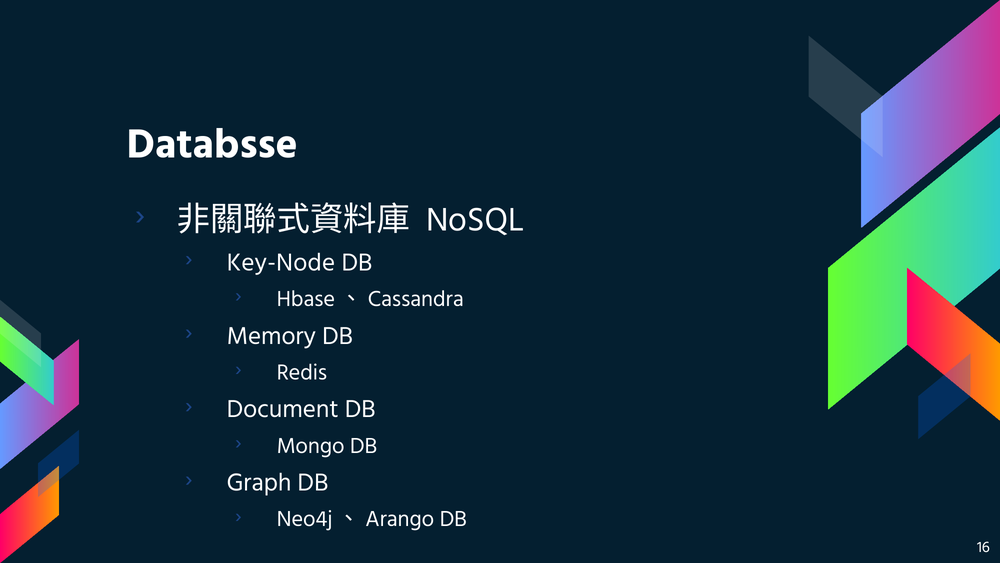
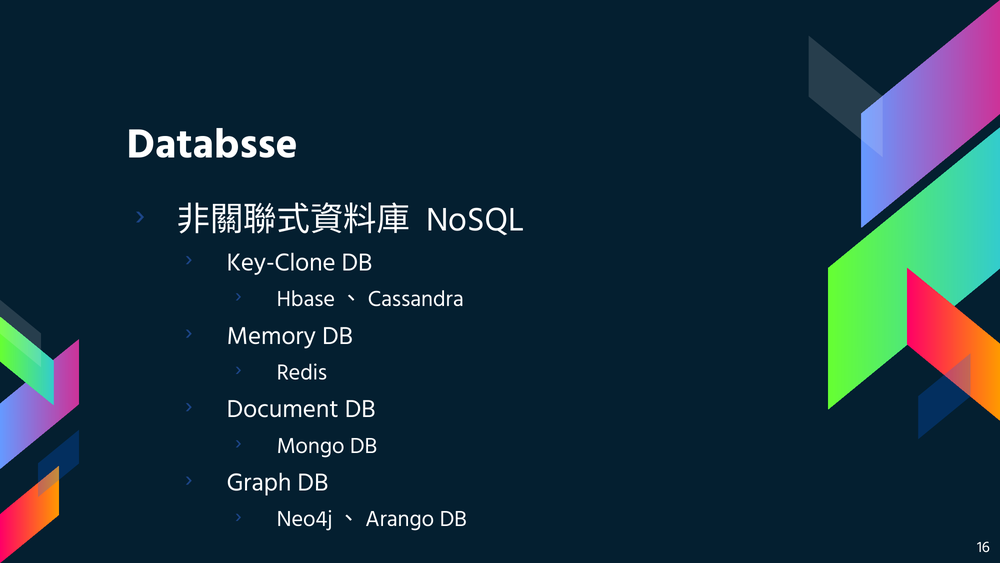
Key-Node: Key-Node -> Key-Clone (281, 262)
